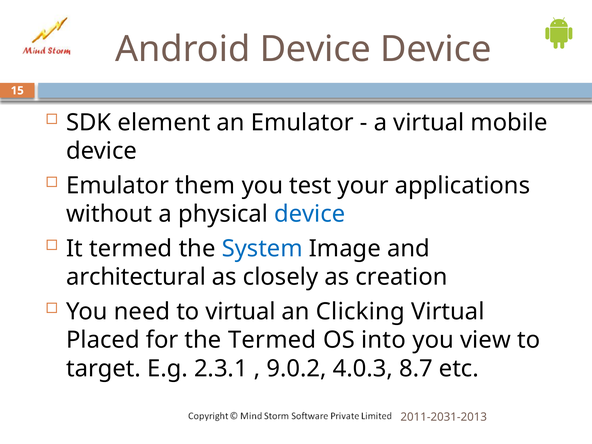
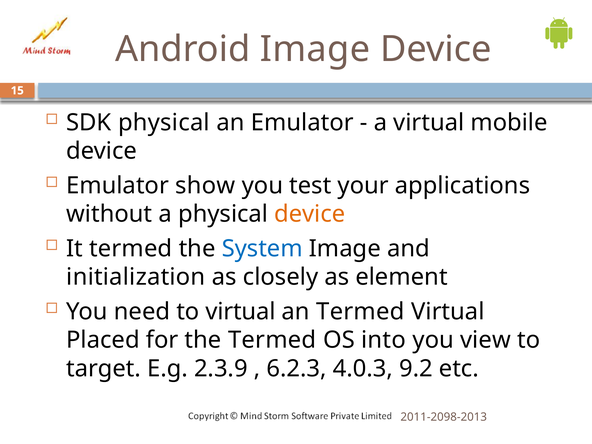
Android Device: Device -> Image (315, 49)
SDK element: element -> physical (164, 122)
them: them -> show (205, 185)
device colour: blue -> orange (310, 214)
architectural: architectural -> initialization (136, 277)
creation: creation -> element (401, 277)
an Clicking: Clicking -> Termed (360, 311)
2.3.1: 2.3.1 -> 2.3.9 (221, 369)
9.0.2: 9.0.2 -> 6.2.3 (296, 369)
8.7: 8.7 -> 9.2 (416, 369)
2011-2031-2013: 2011-2031-2013 -> 2011-2098-2013 (444, 417)
